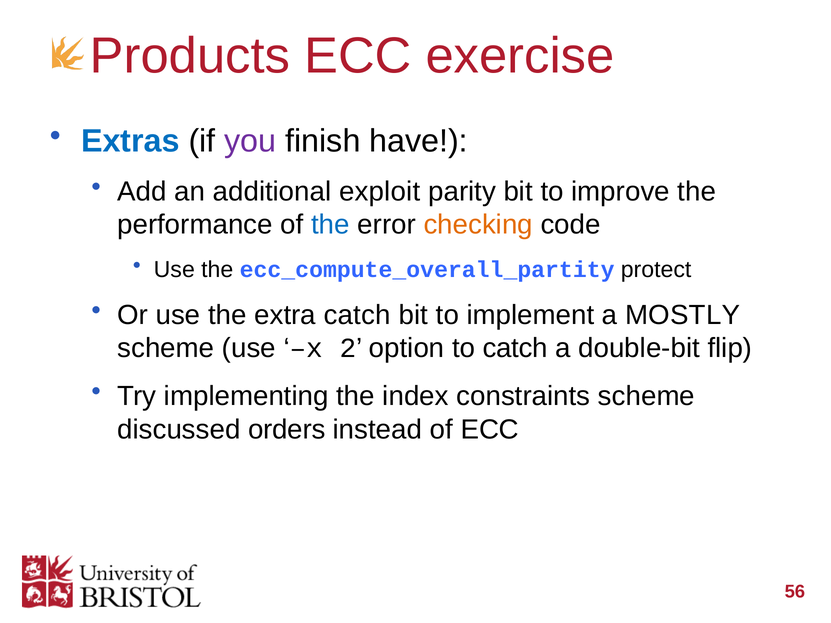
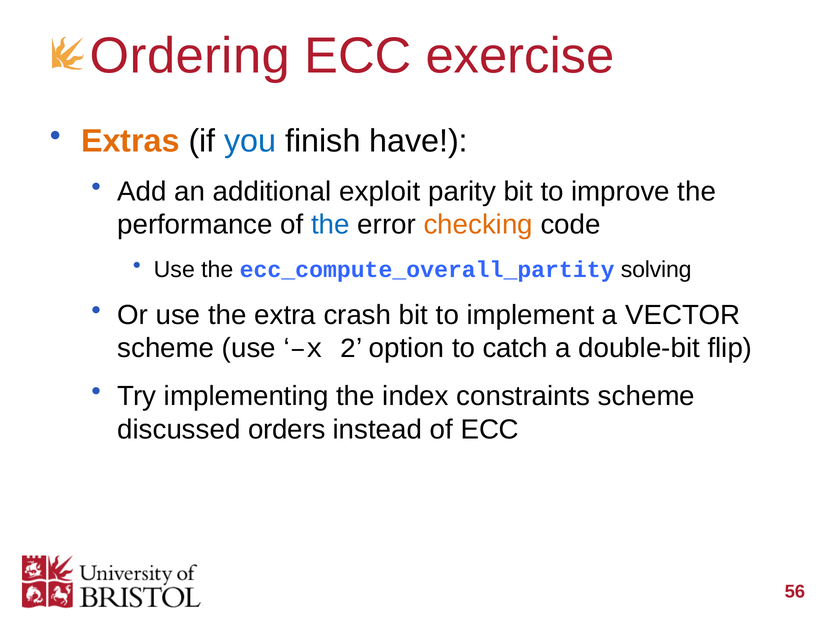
Products: Products -> Ordering (190, 56)
Extras colour: blue -> orange (130, 141)
you colour: purple -> blue (250, 141)
protect: protect -> solving (656, 270)
extra catch: catch -> crash (357, 315)
MOSTLY: MOSTLY -> VECTOR (683, 315)
